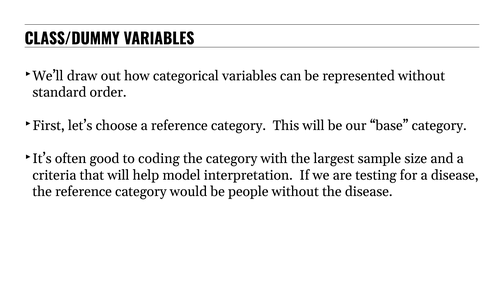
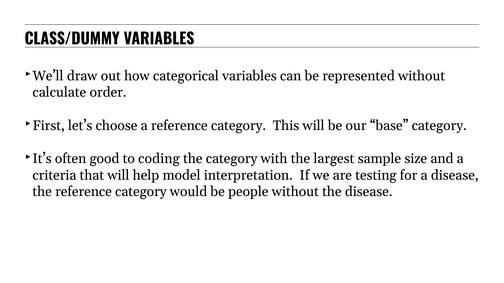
standard: standard -> calculate (59, 92)
